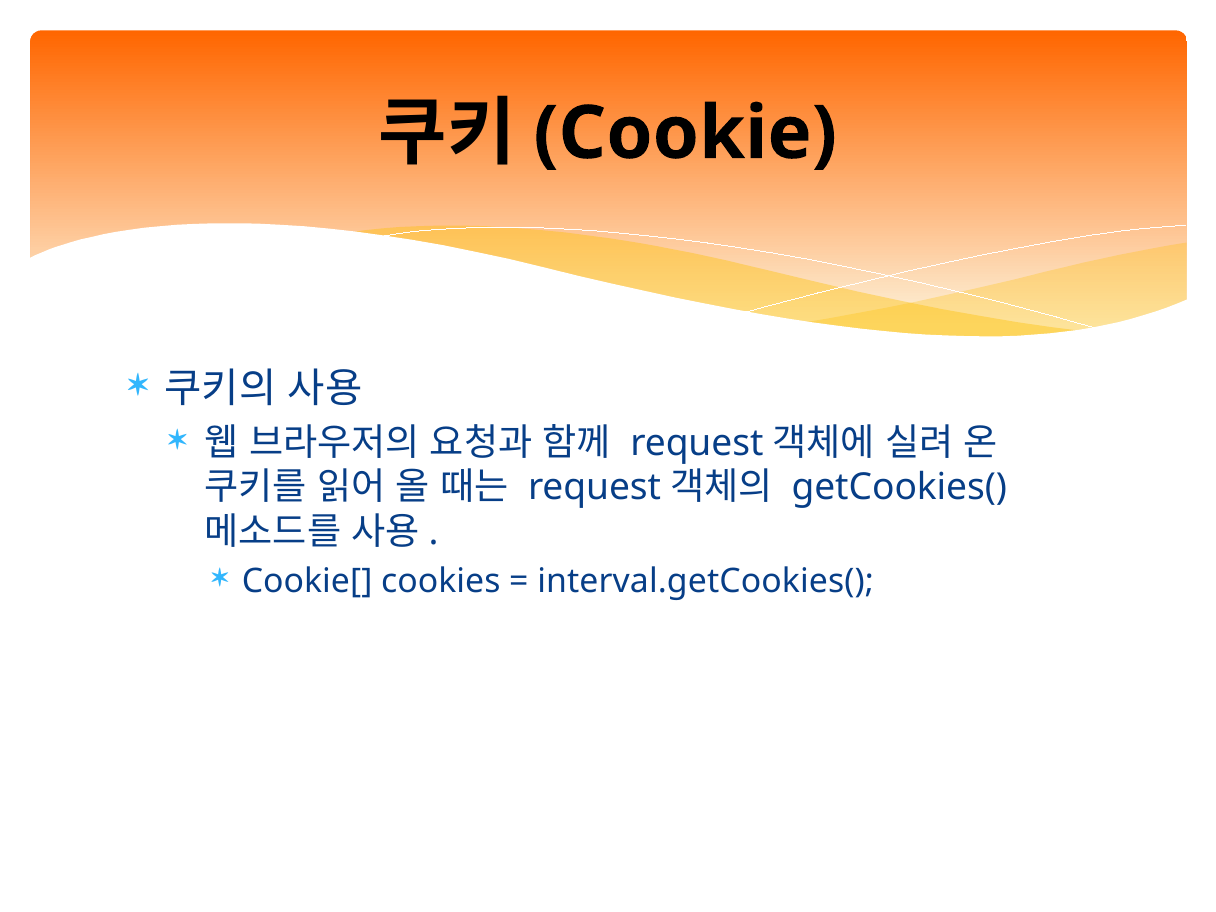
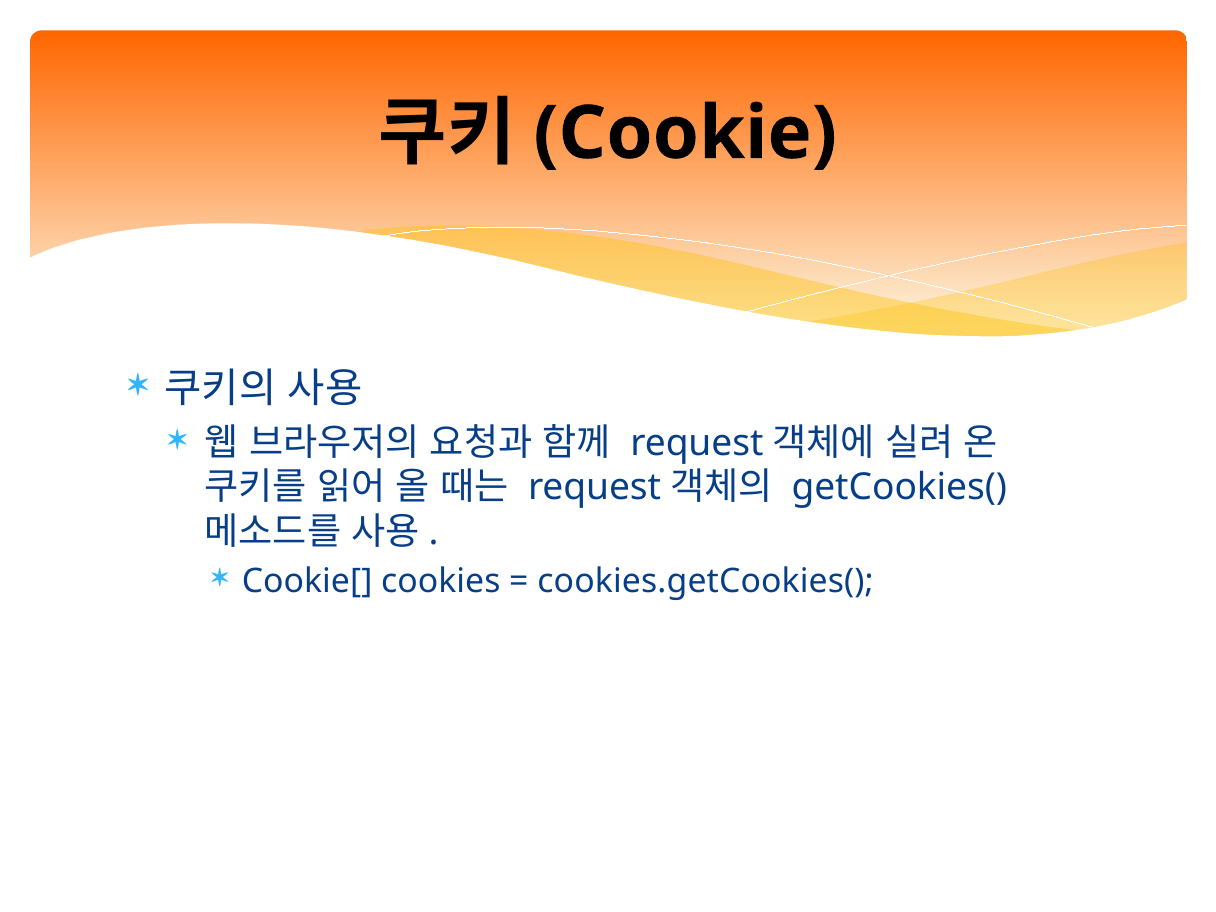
interval.getCookies(: interval.getCookies( -> cookies.getCookies( (706, 581)
